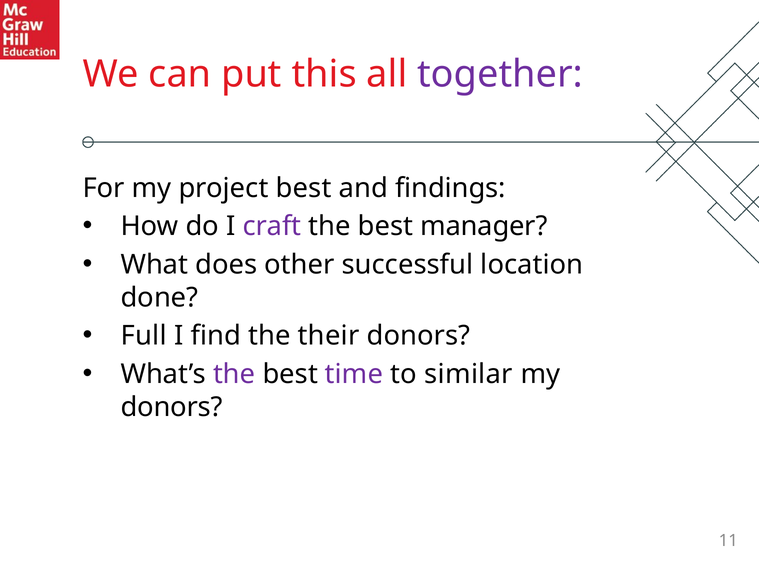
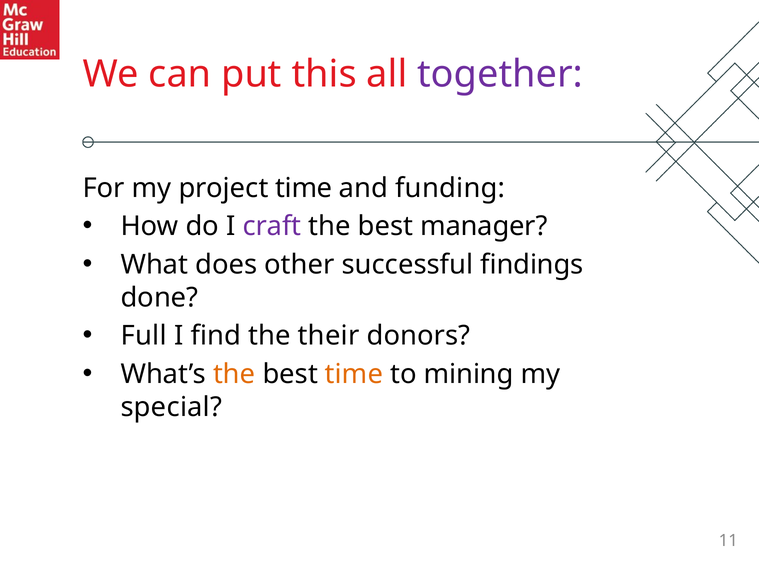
project best: best -> time (304, 188)
findings: findings -> funding (450, 188)
location: location -> findings (532, 265)
the colour: purple -> orange (234, 374)
time colour: purple -> orange (354, 374)
similar: similar -> mining (469, 374)
donors: donors -> special (171, 407)
